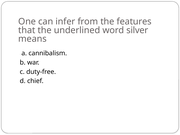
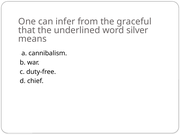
features: features -> graceful (134, 22)
